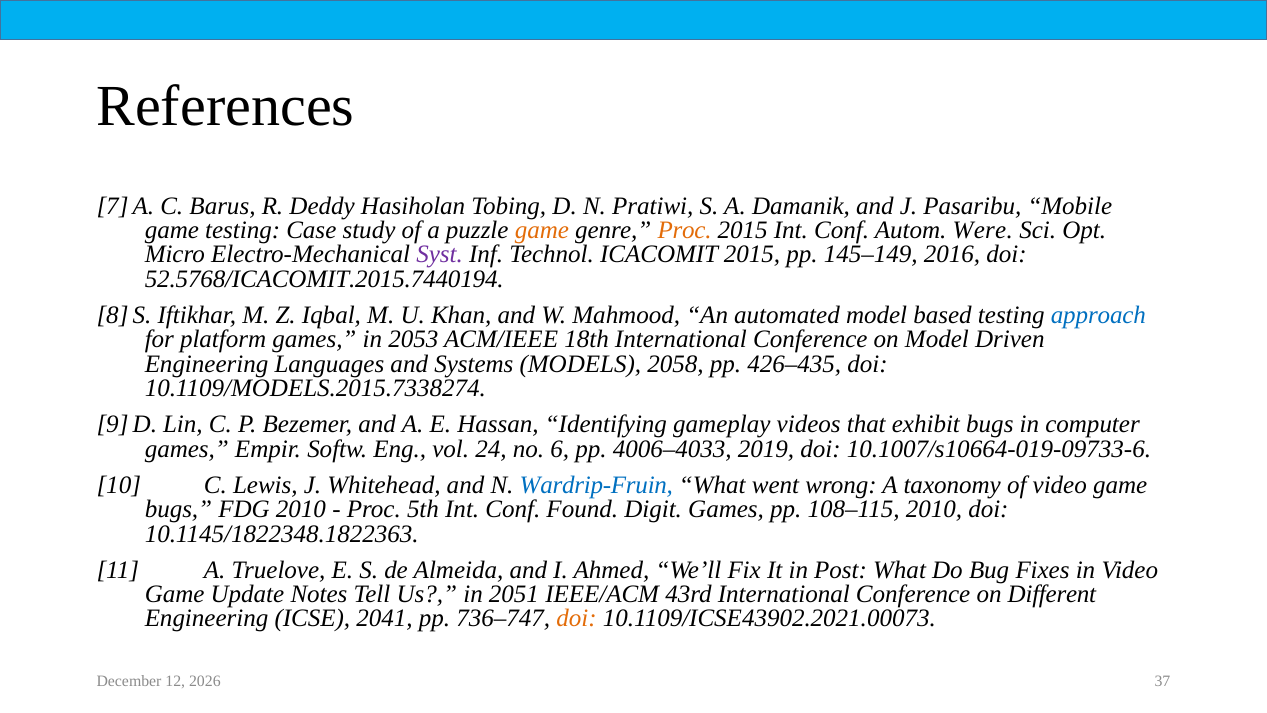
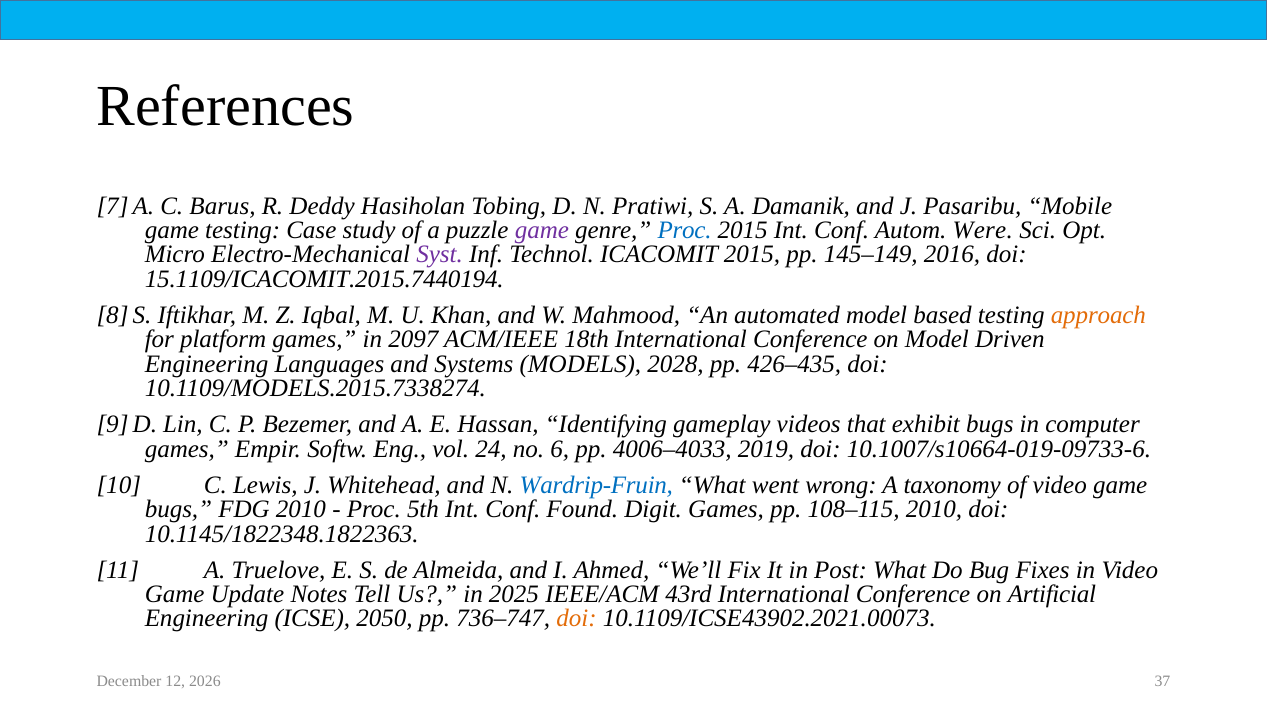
game colour: orange -> purple (542, 230)
Proc colour: orange -> blue (685, 230)
52.5768/ICACOMIT.2015.7440194: 52.5768/ICACOMIT.2015.7440194 -> 15.1109/ICACOMIT.2015.7440194 (324, 279)
approach colour: blue -> orange (1098, 315)
2053: 2053 -> 2097 (413, 339)
2058: 2058 -> 2028 (676, 364)
2051: 2051 -> 2025 (514, 594)
Different: Different -> Artificial (1052, 594)
2041: 2041 -> 2050 (385, 618)
